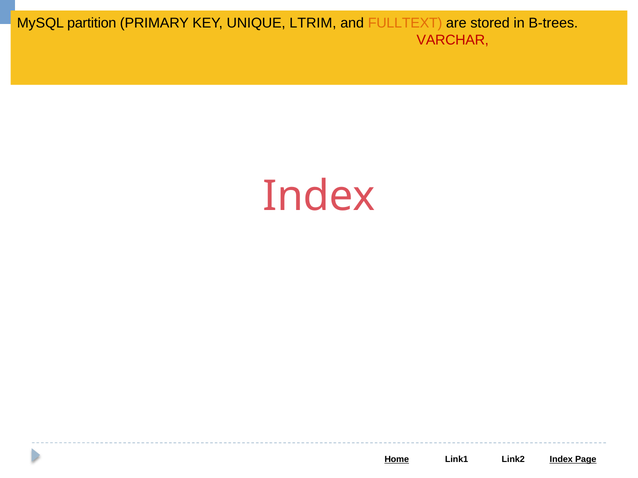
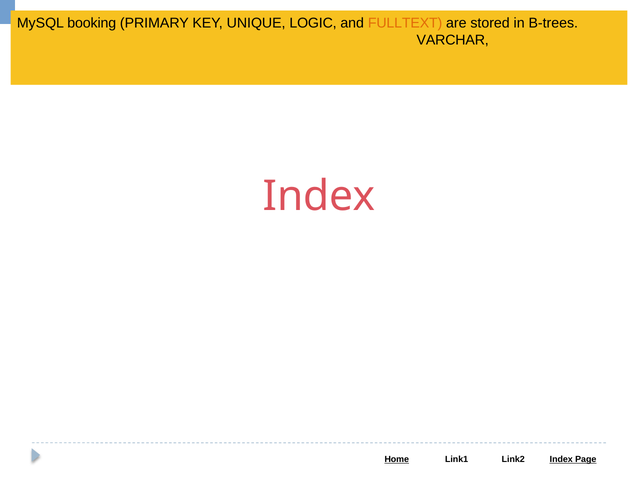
partition: partition -> booking (92, 23)
LTRIM: LTRIM -> LOGIC (313, 23)
VARCHAR colour: red -> black (453, 40)
